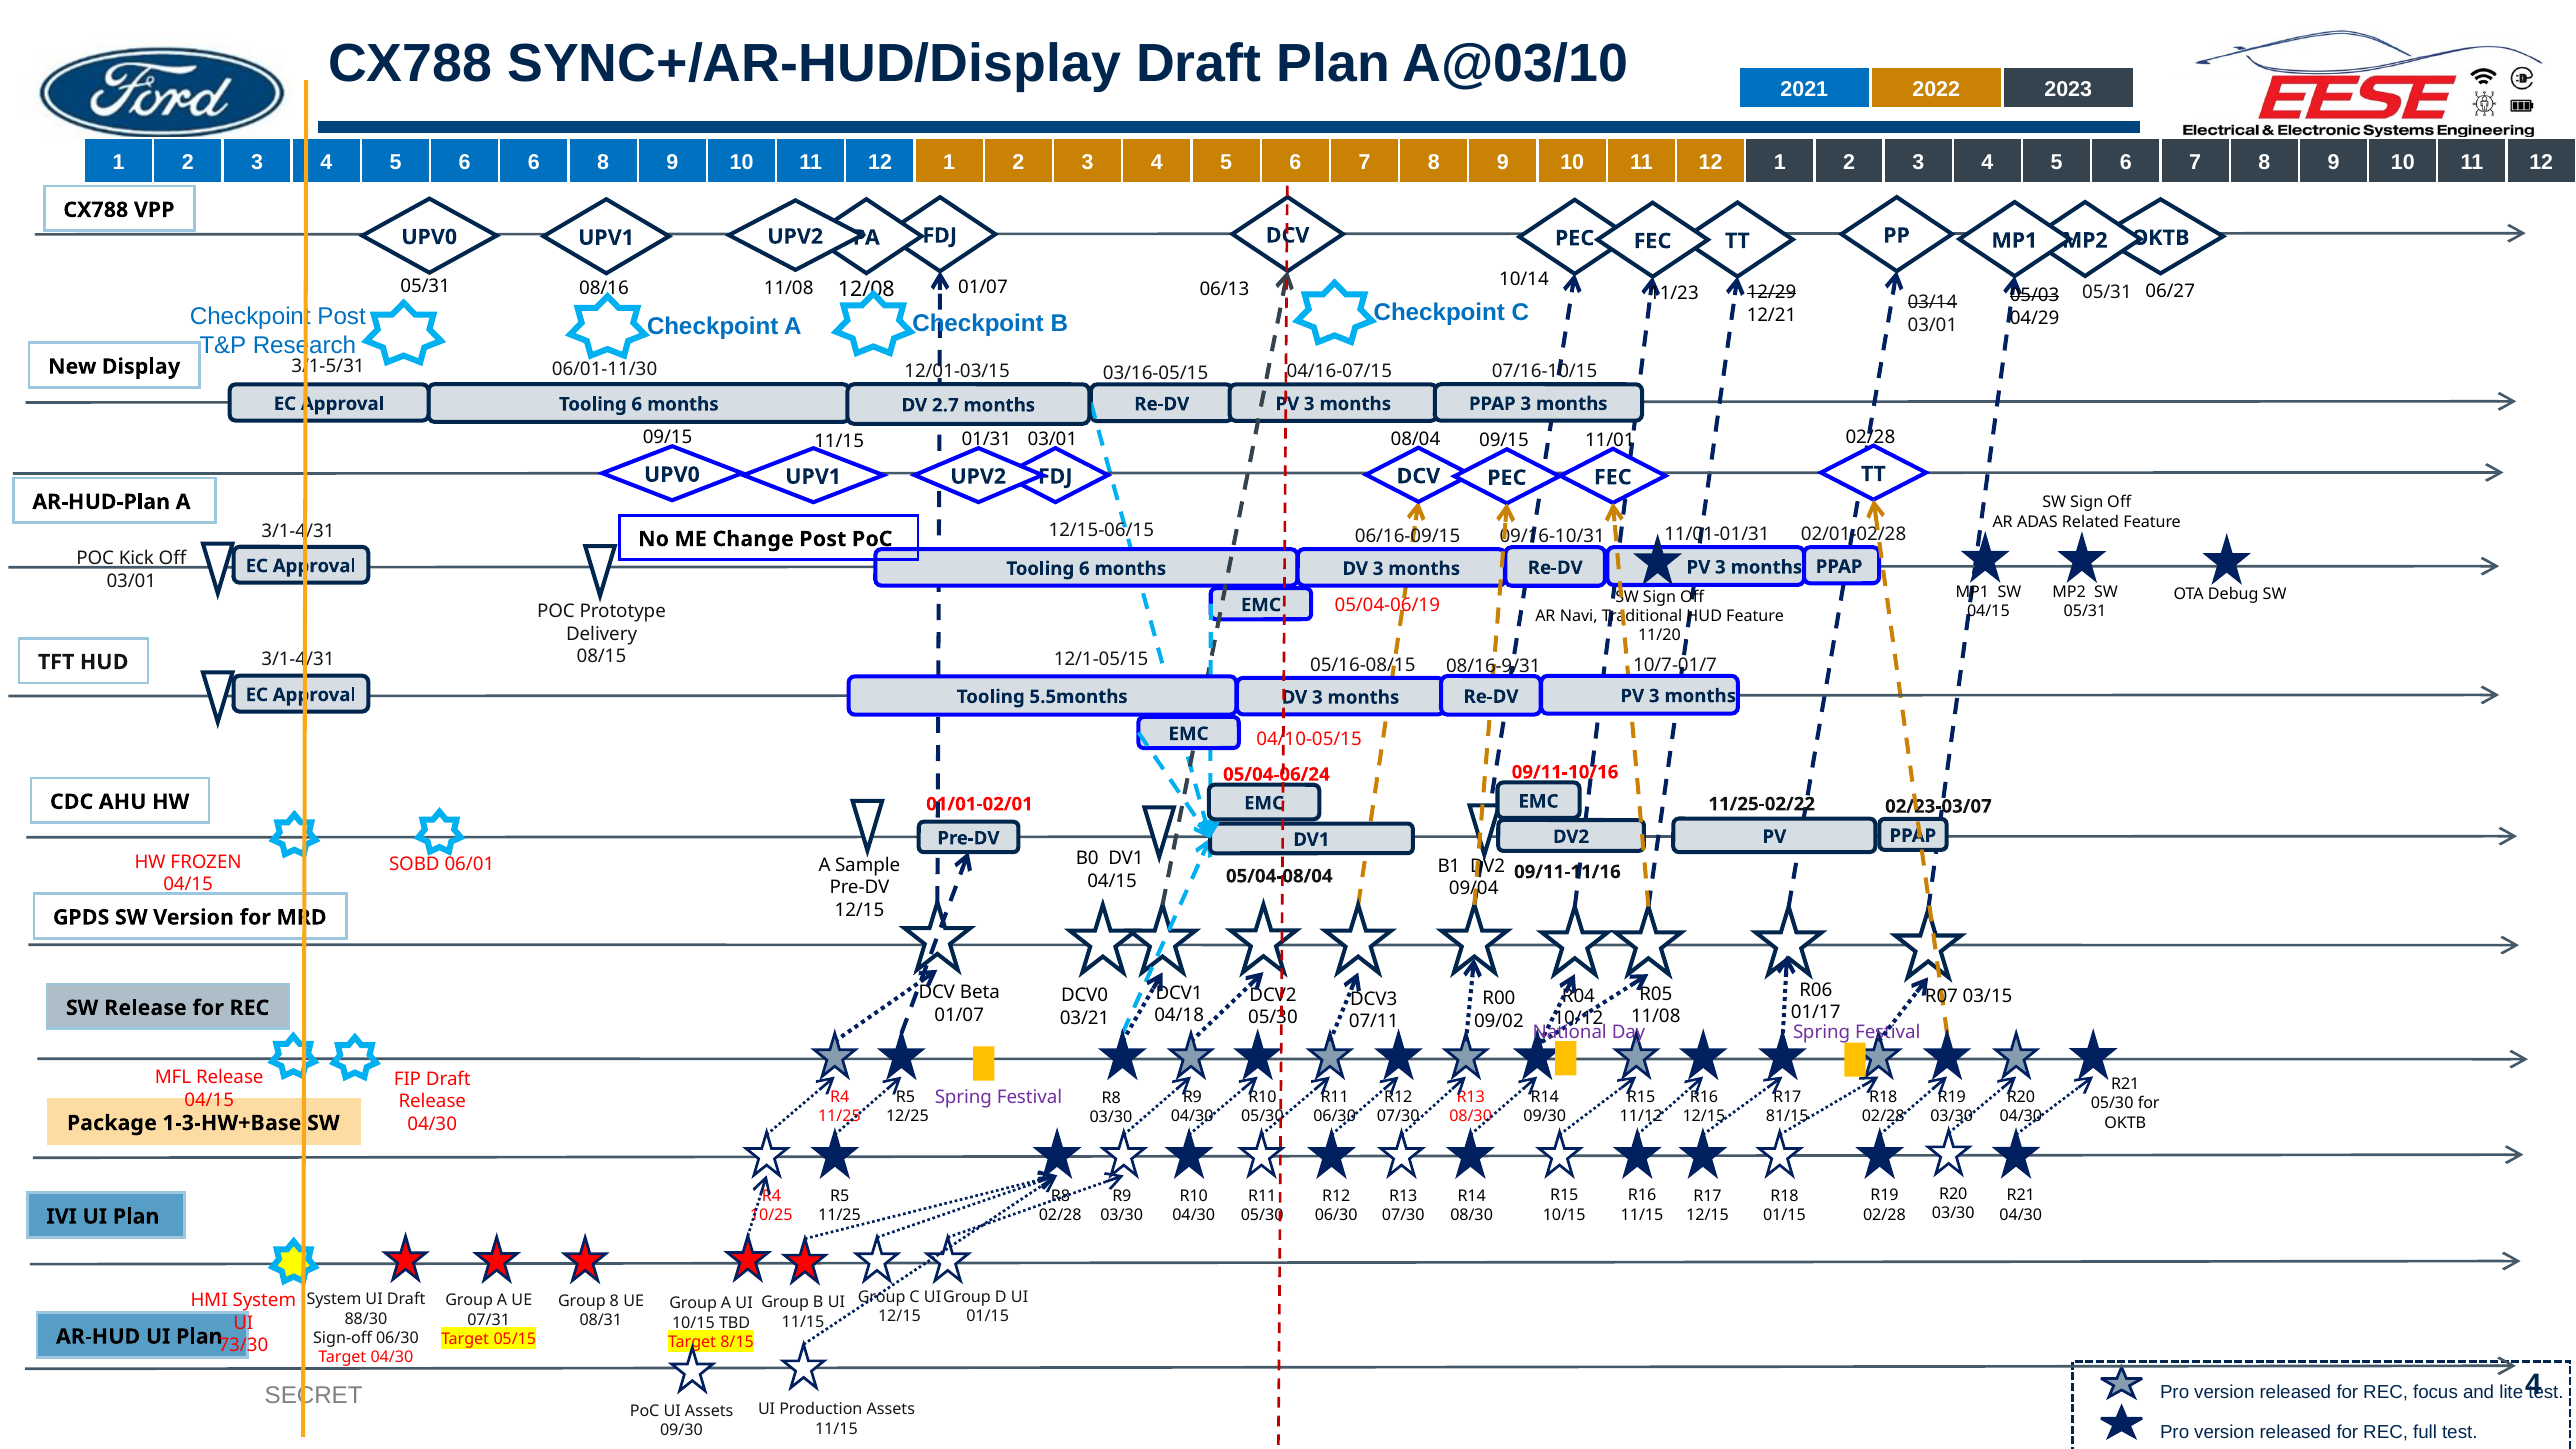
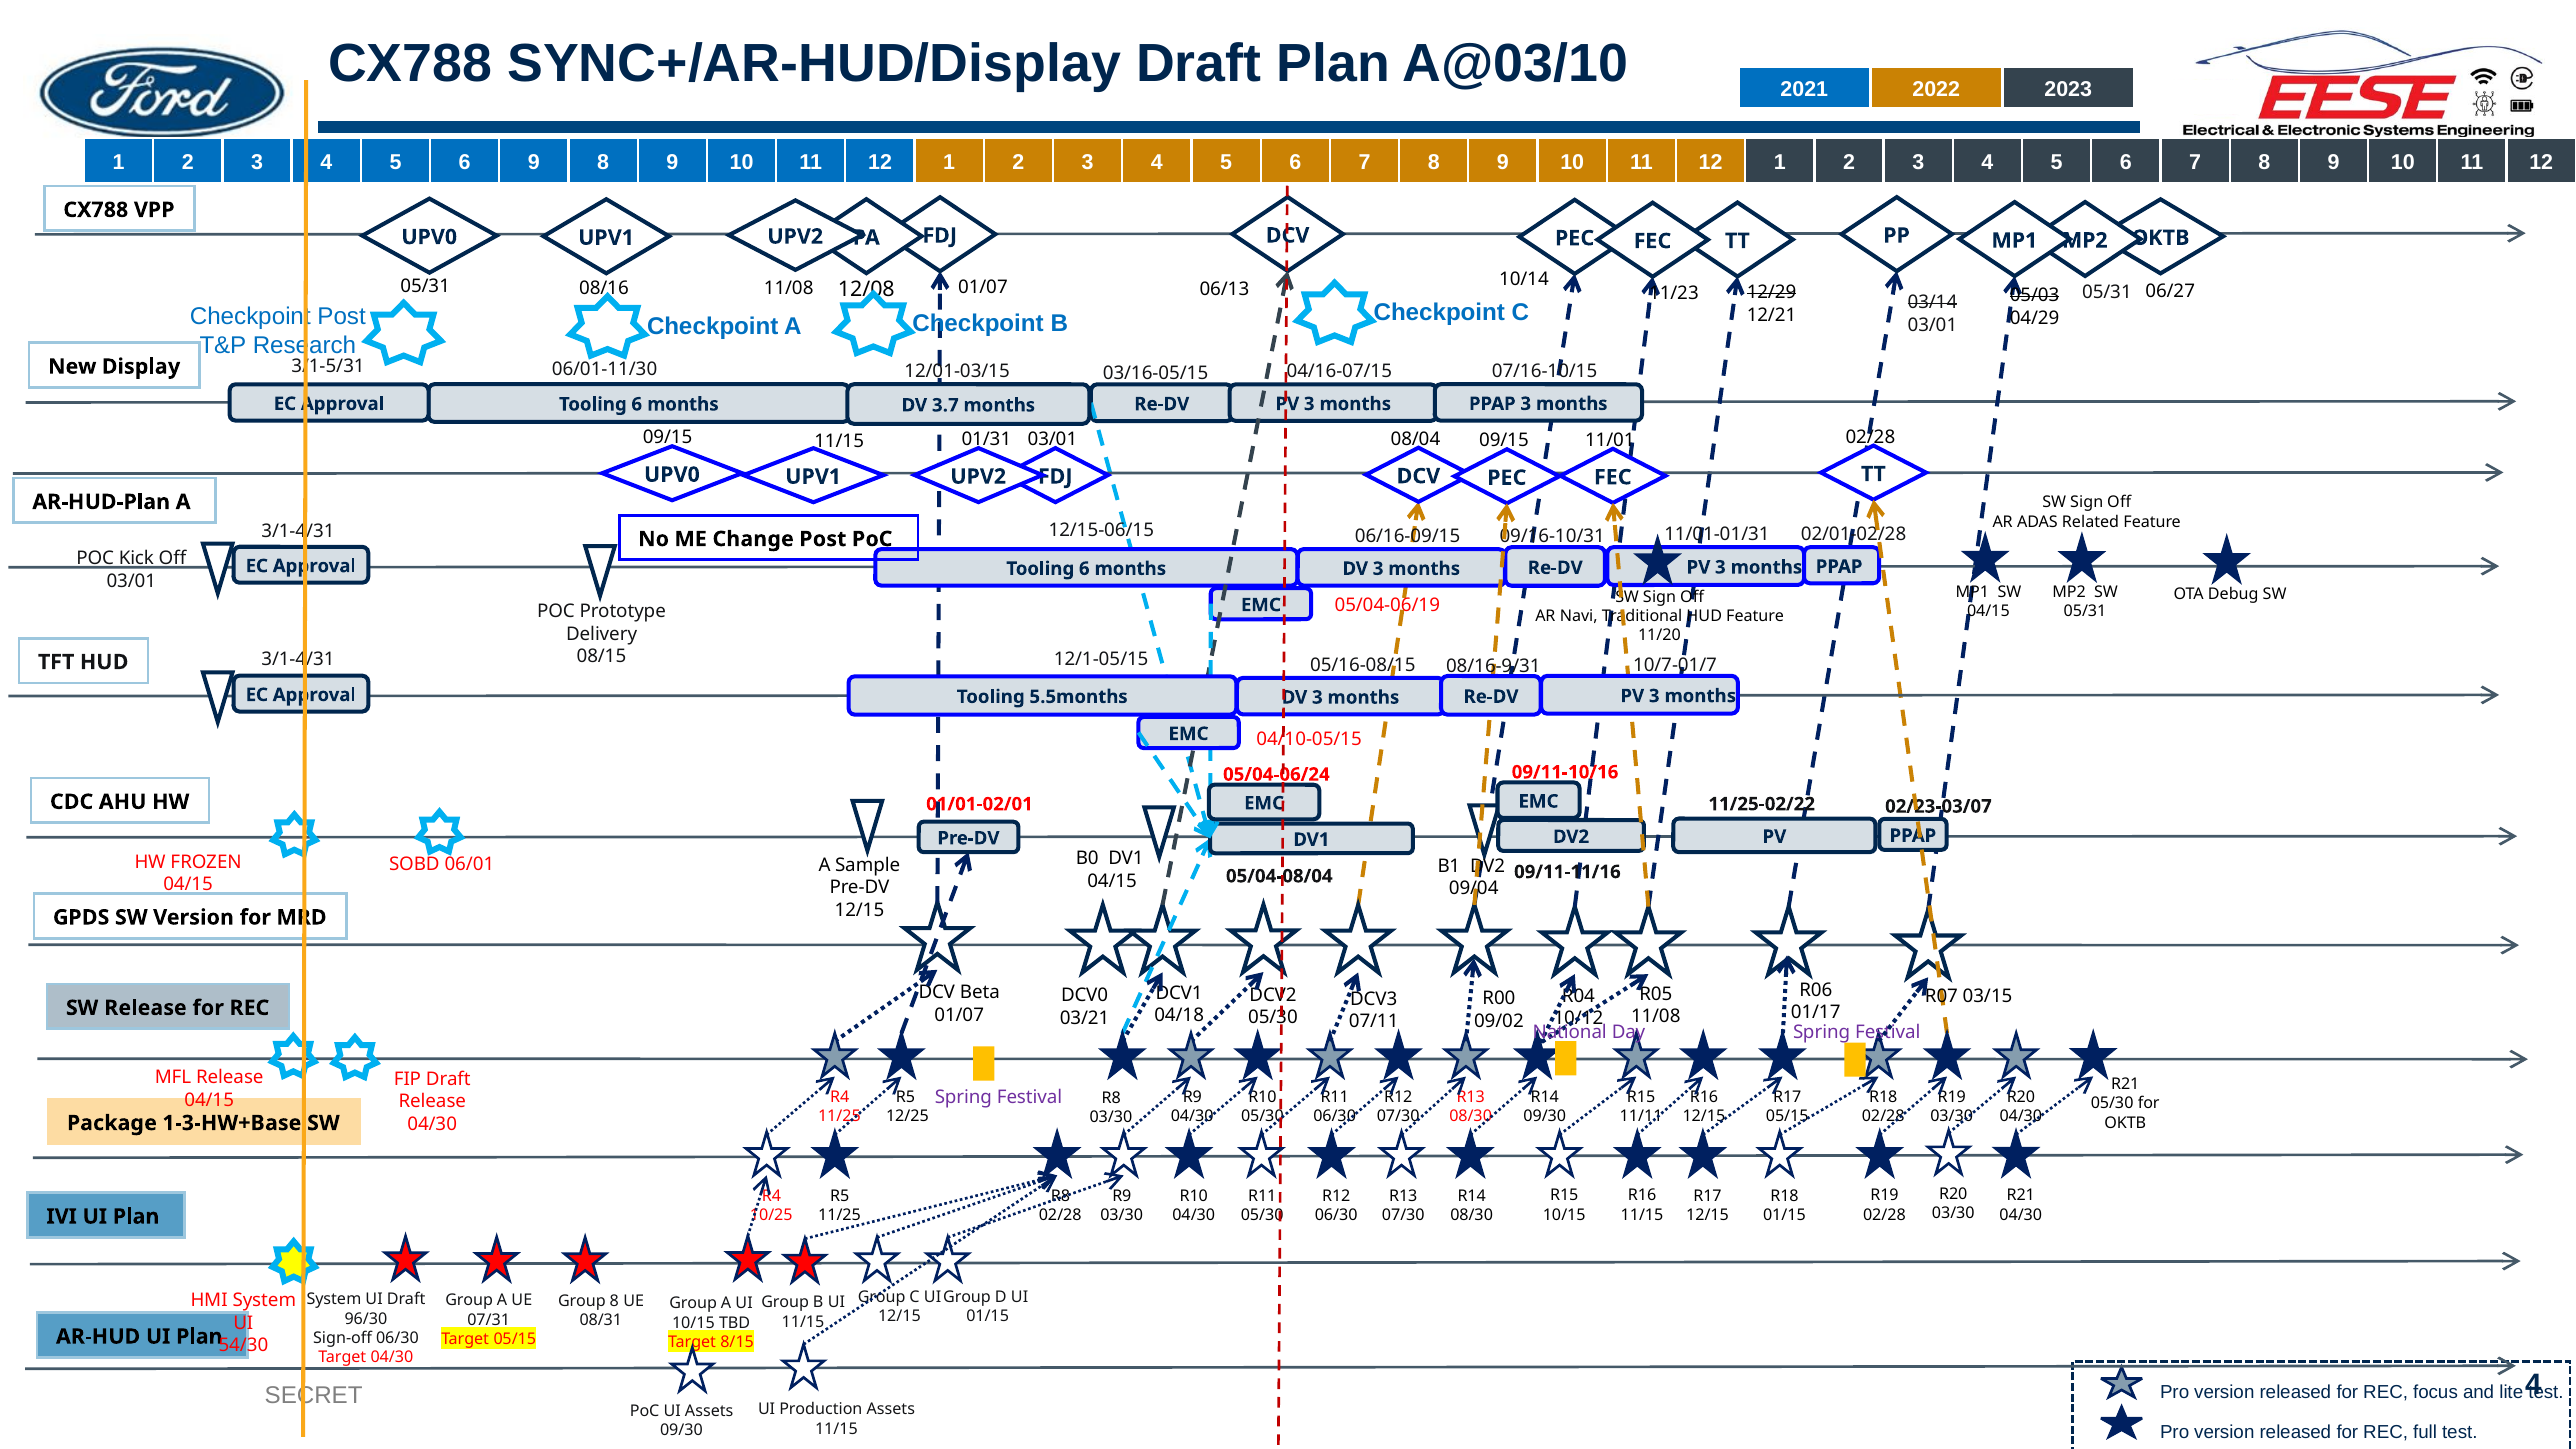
6 6: 6 -> 9 (534, 162)
2.7: 2.7 -> 3.7 (945, 405)
11/12: 11/12 -> 11/11 (1641, 1116)
81/15: 81/15 -> 05/15 (1787, 1116)
88/30: 88/30 -> 96/30 (366, 1319)
73/30: 73/30 -> 54/30 (243, 1346)
